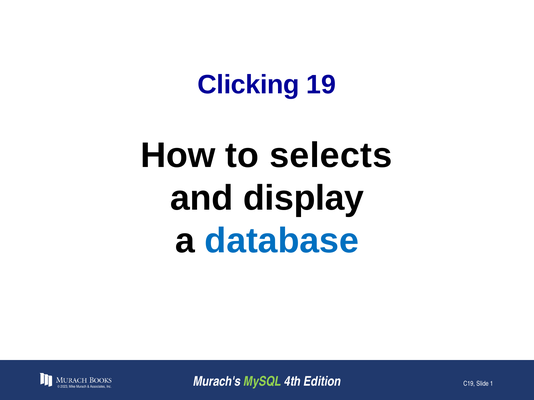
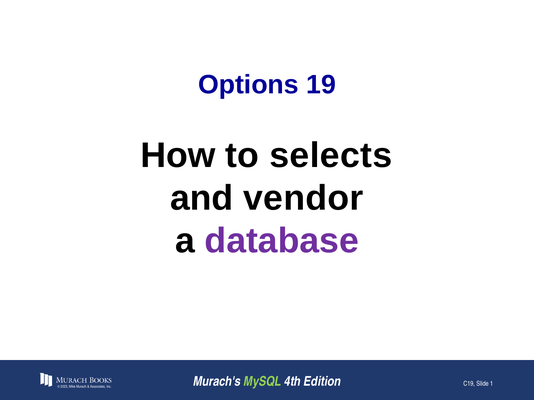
Clicking: Clicking -> Options (248, 85)
display: display -> vendor (303, 198)
database colour: blue -> purple (282, 241)
